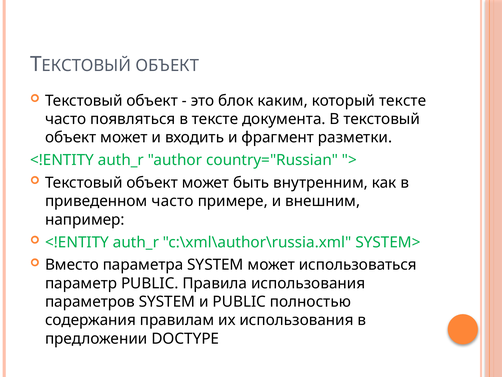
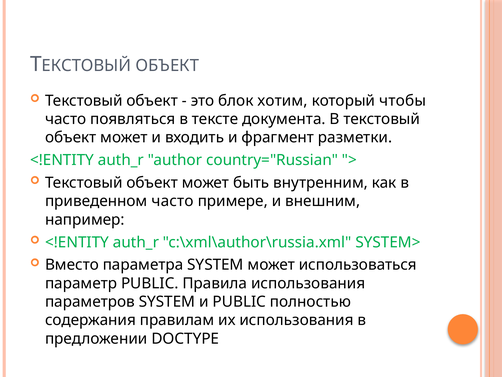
каким: каким -> хотим (283, 101)
который тексте: тексте -> чтобы (403, 101)
